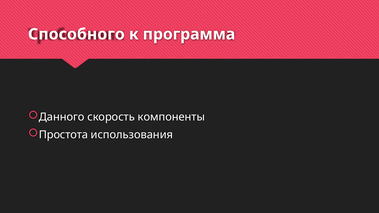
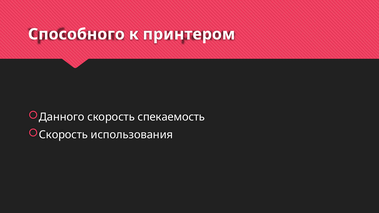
программа: программа -> принтером (189, 34)
компоненты: компоненты -> спекаемость (171, 117)
Простота: Простота -> Скорость (63, 135)
